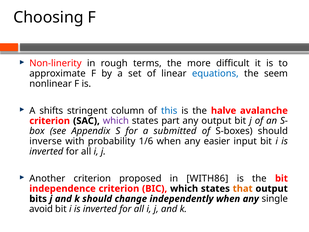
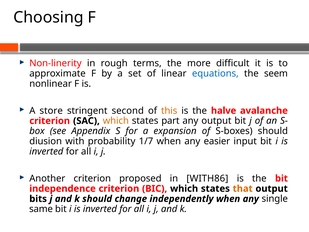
shifts: shifts -> store (51, 111)
column: column -> second (128, 111)
this colour: blue -> orange (169, 111)
which colour: purple -> orange (116, 121)
submitted: submitted -> expansion (175, 131)
inverse: inverse -> diusion (46, 141)
1/6: 1/6 -> 1/7 (146, 141)
avoid: avoid -> same (41, 209)
